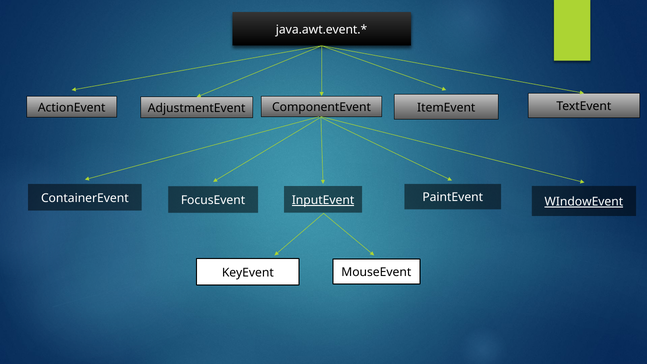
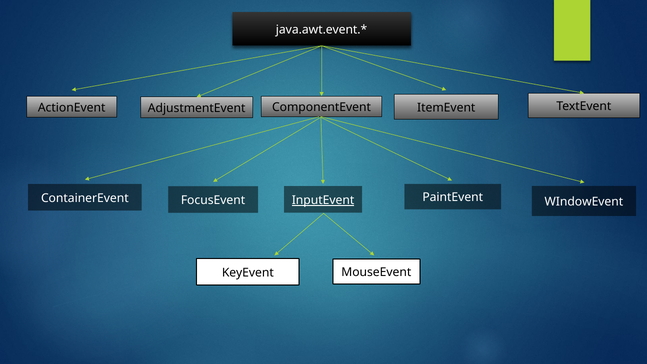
WIndowEvent underline: present -> none (584, 202)
